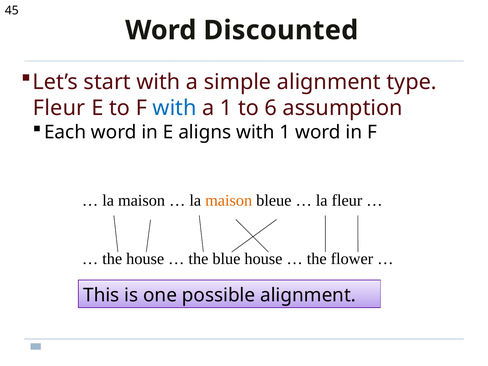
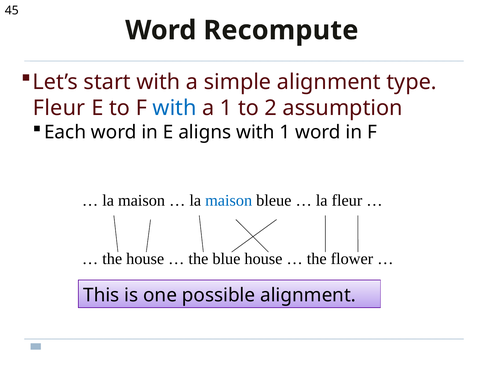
Discounted: Discounted -> Recompute (281, 30)
6: 6 -> 2 (271, 108)
maison colour: orange -> blue (229, 200)
